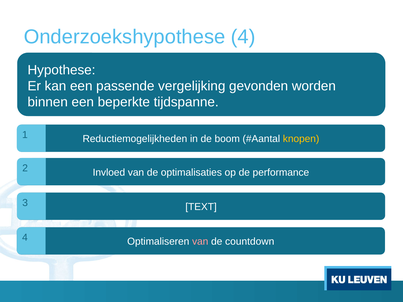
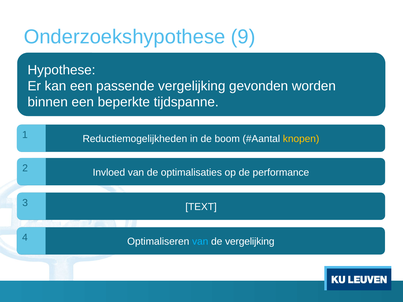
Onderzoekshypothese 4: 4 -> 9 (243, 37)
van colour: pink -> light blue (200, 242)
de countdown: countdown -> vergelijking (250, 242)
